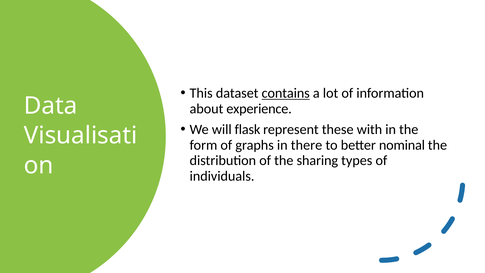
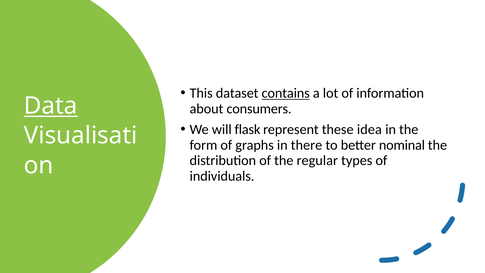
Data underline: none -> present (51, 106)
experience: experience -> consumers (259, 109)
with: with -> idea (369, 129)
sharing: sharing -> regular (317, 160)
